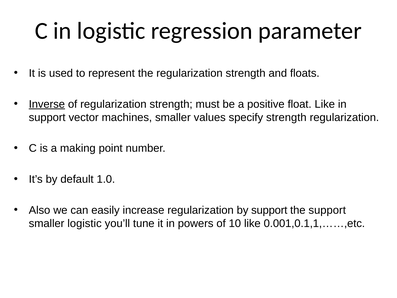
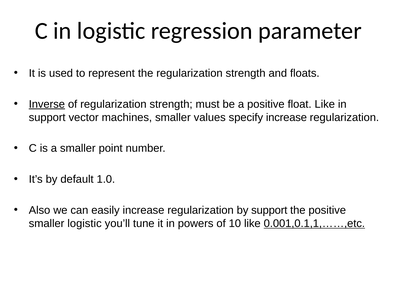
specify strength: strength -> increase (286, 117)
a making: making -> smaller (78, 148)
the support: support -> positive (327, 210)
0.001,0.1,1,……,etc underline: none -> present (314, 223)
